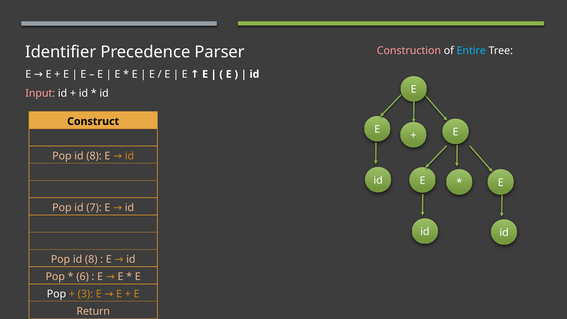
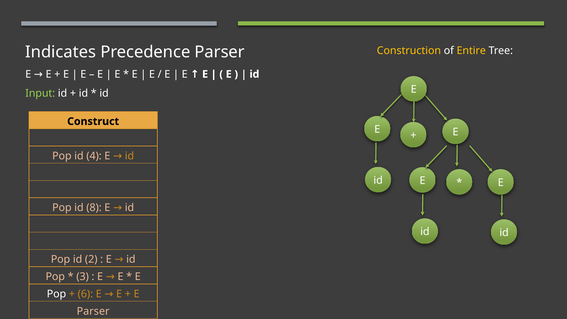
Identifier: Identifier -> Indicates (61, 52)
Construction colour: pink -> yellow (409, 51)
Entire colour: light blue -> yellow (471, 51)
Input colour: pink -> light green (40, 93)
8: 8 -> 4 (94, 156)
7: 7 -> 8 (94, 208)
8: 8 -> 2 (91, 259)
6: 6 -> 3 (83, 277)
3: 3 -> 6 (85, 294)
Return: Return -> Parser (93, 311)
